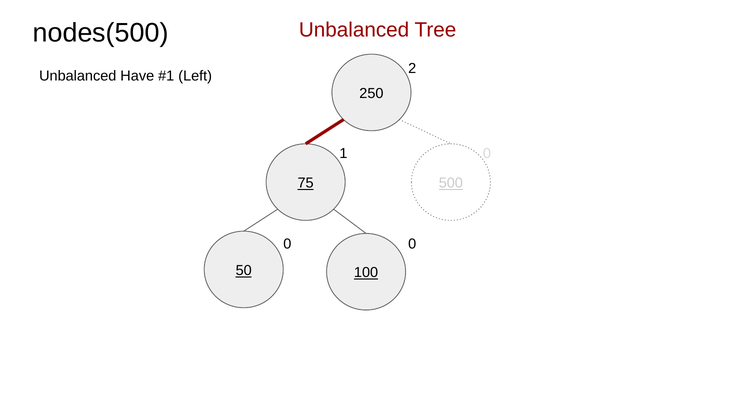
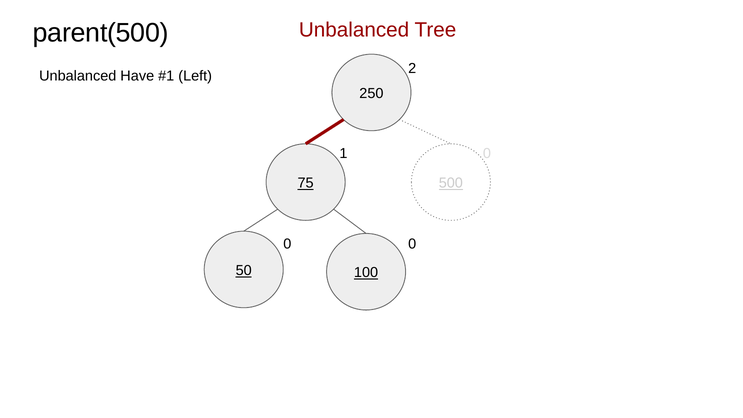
nodes(500: nodes(500 -> parent(500 (101, 33)
